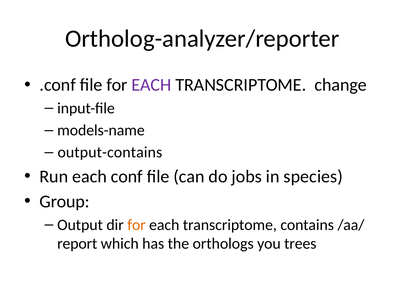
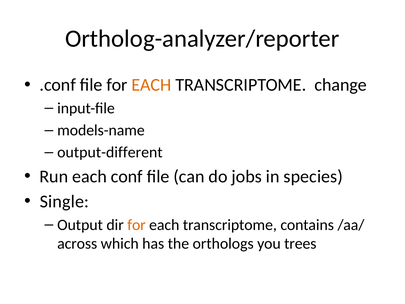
EACH colour: purple -> orange (151, 85)
output-contains: output-contains -> output-different (110, 152)
Group: Group -> Single (64, 201)
report: report -> across (77, 244)
